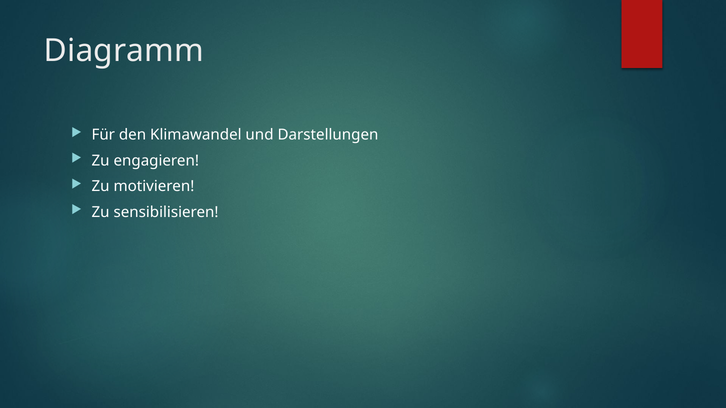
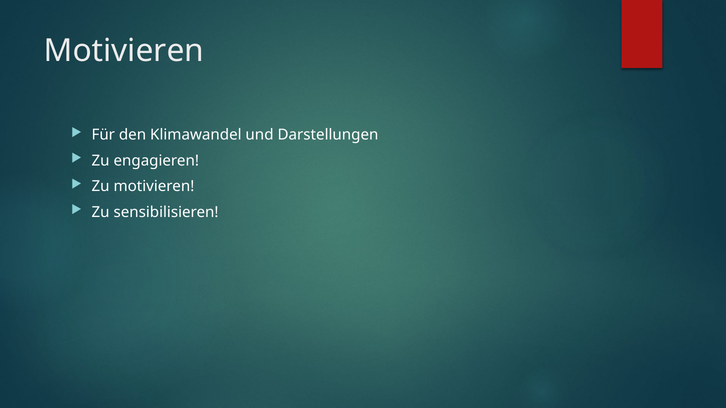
Diagramm: Diagramm -> Motivieren (124, 51)
